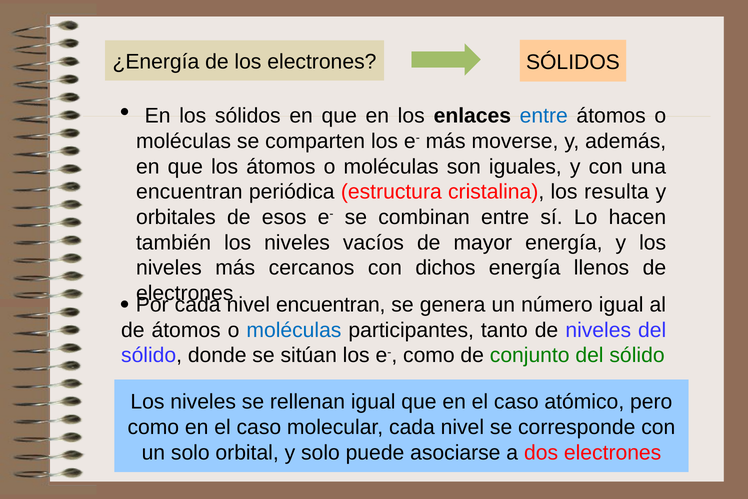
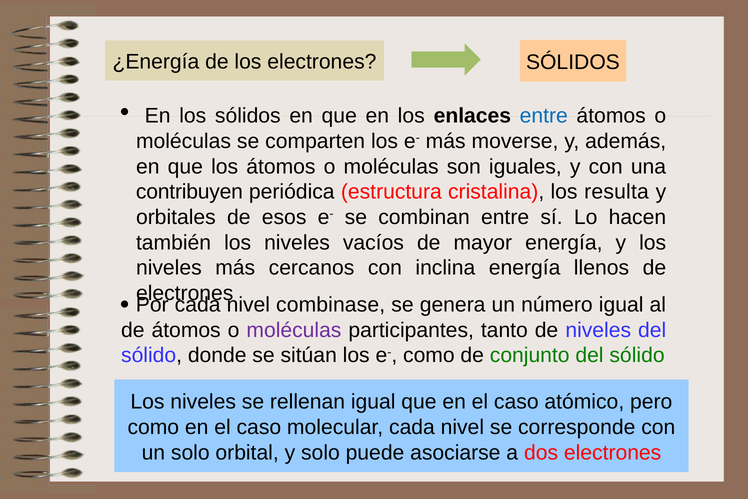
encuentran: encuentran -> contribuyen (189, 192)
dichos: dichos -> inclina (445, 268)
nivel encuentran: encuentran -> combinase (331, 305)
moléculas colour: blue -> purple (294, 330)
